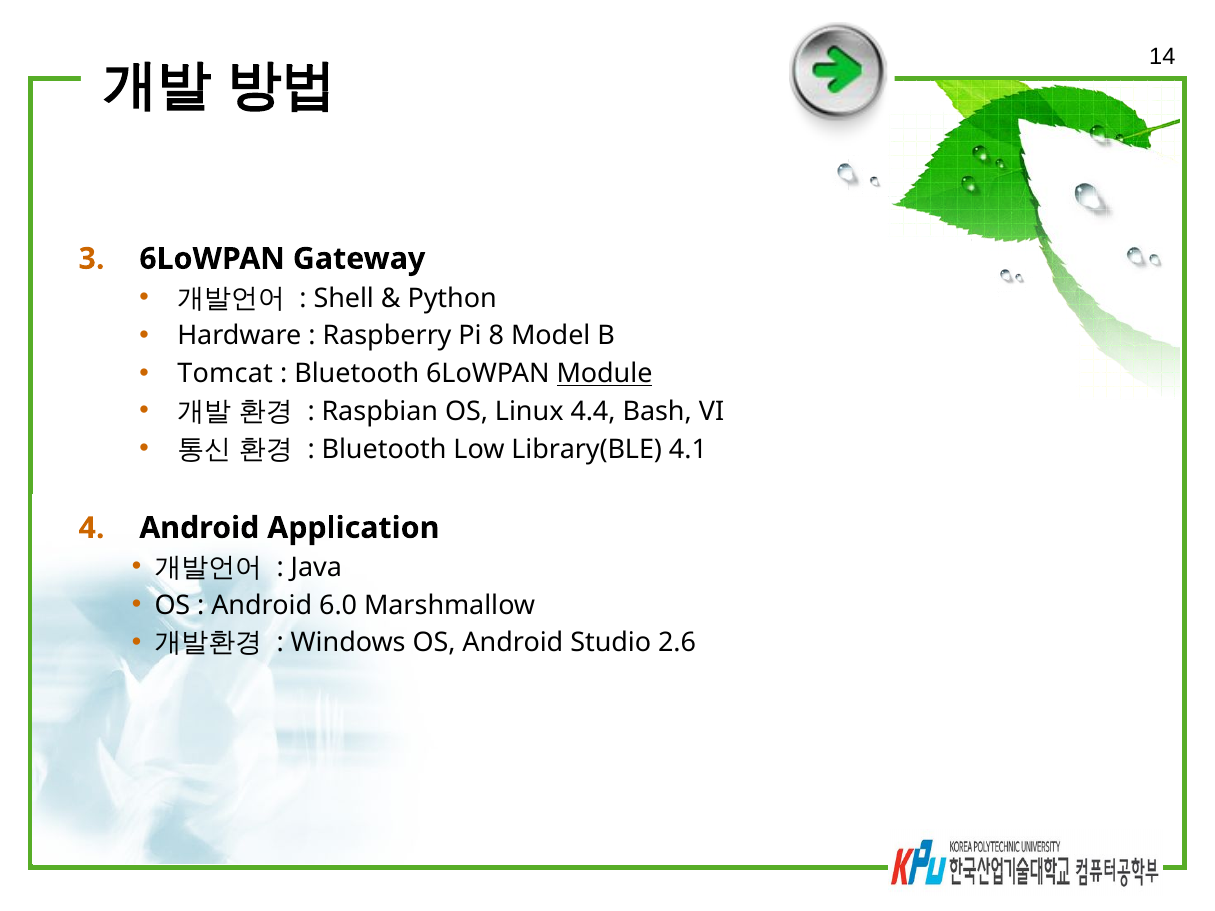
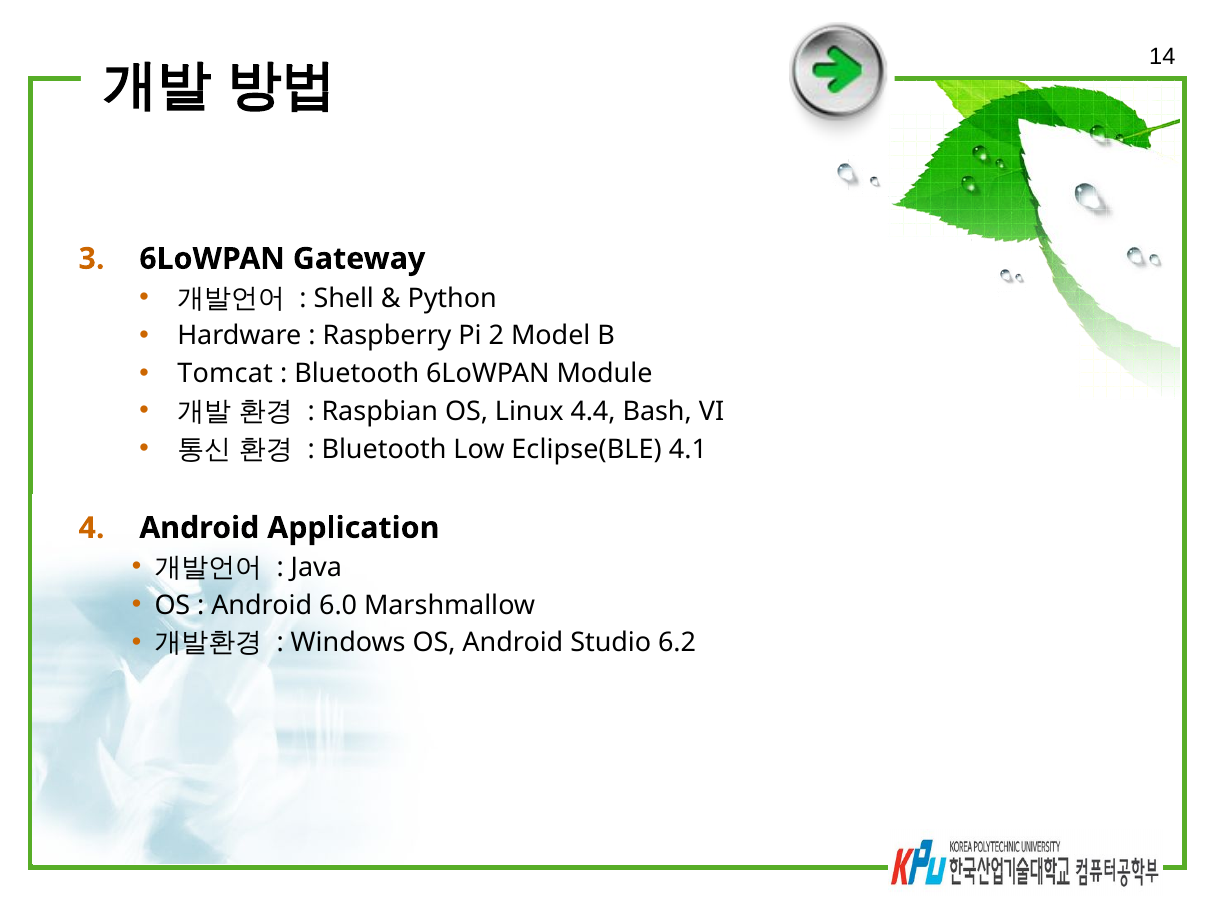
8: 8 -> 2 (496, 336)
Module underline: present -> none (605, 374)
Library(BLE: Library(BLE -> Eclipse(BLE (587, 450)
2.6: 2.6 -> 6.2 (677, 643)
